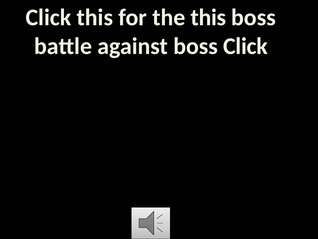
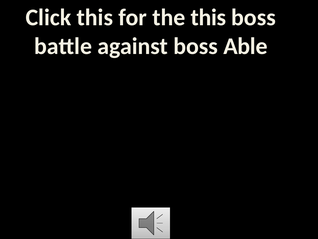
boss Click: Click -> Able (245, 46)
